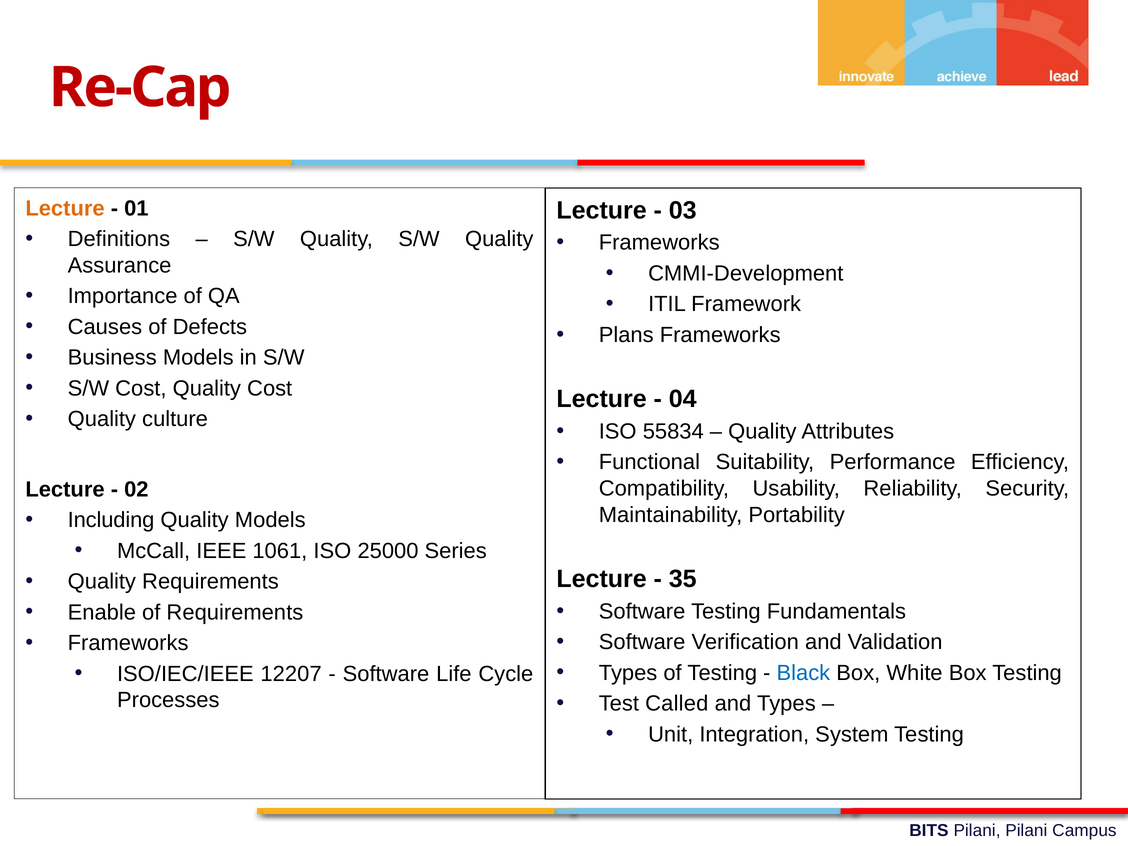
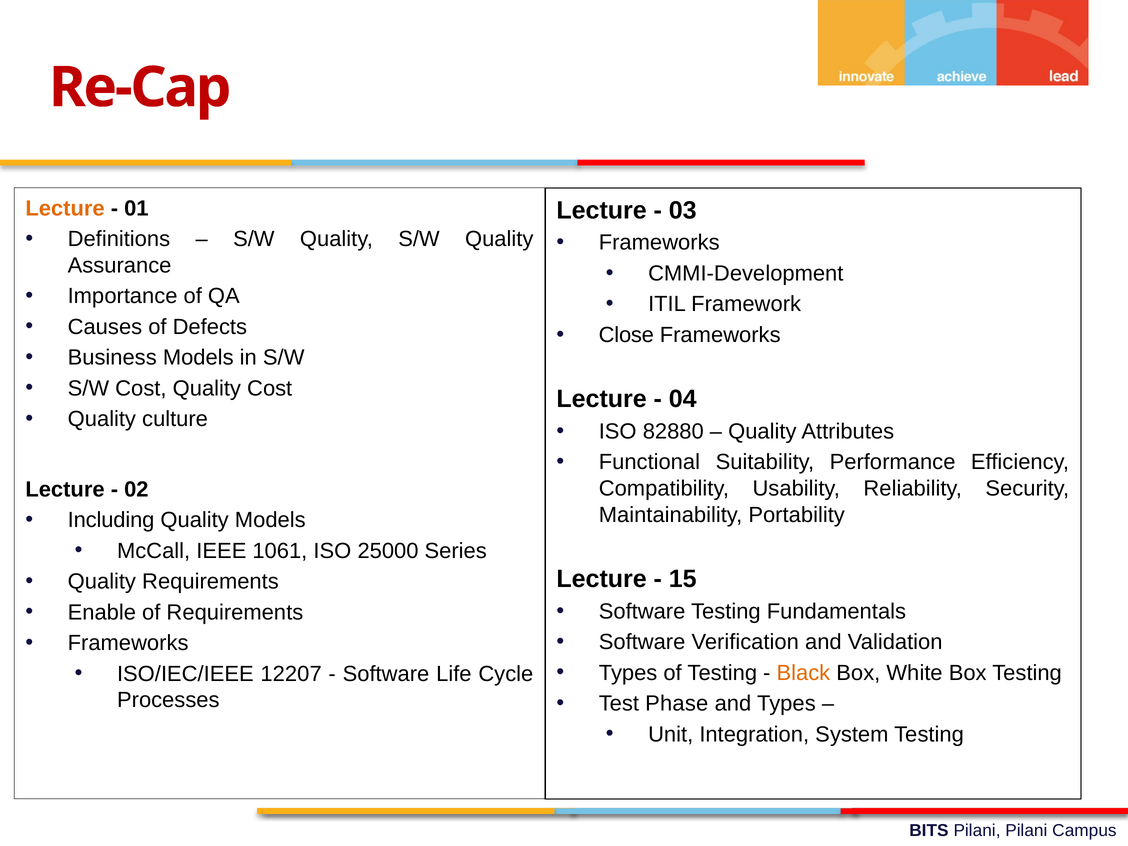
Plans: Plans -> Close (626, 335)
55834: 55834 -> 82880 (673, 431)
35: 35 -> 15 (683, 579)
Black colour: blue -> orange (803, 673)
Called: Called -> Phase (677, 704)
